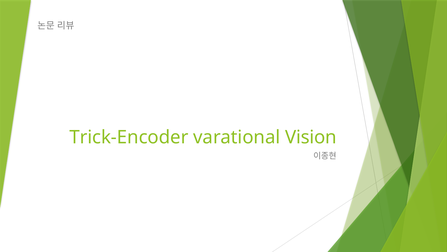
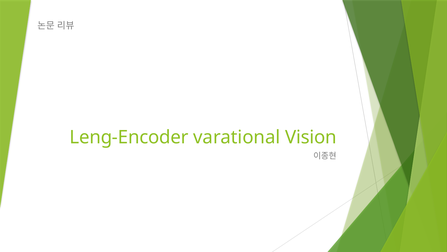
Trick-Encoder: Trick-Encoder -> Leng-Encoder (129, 137)
